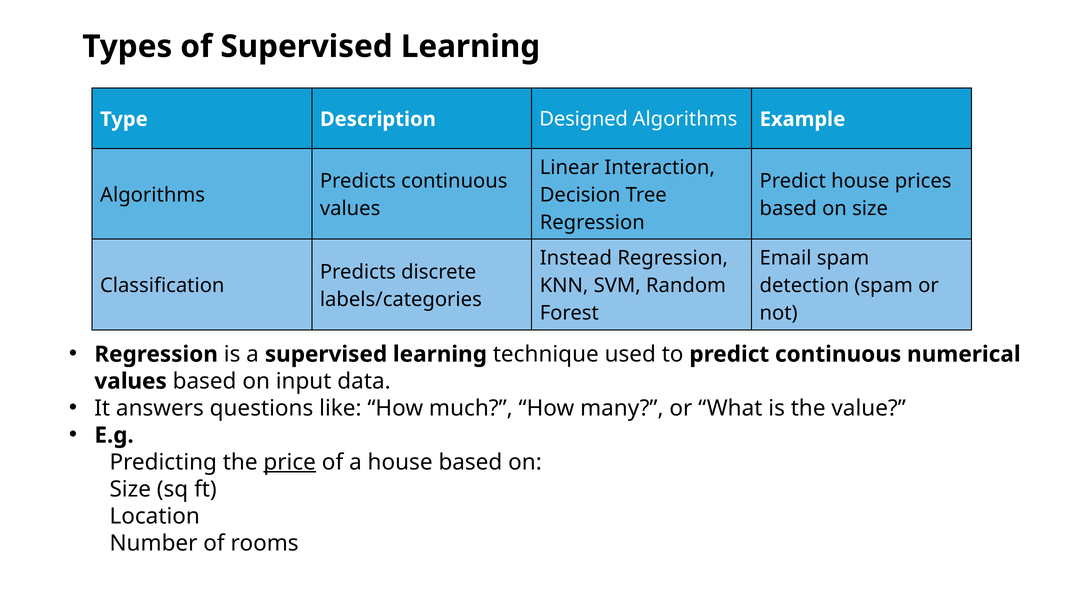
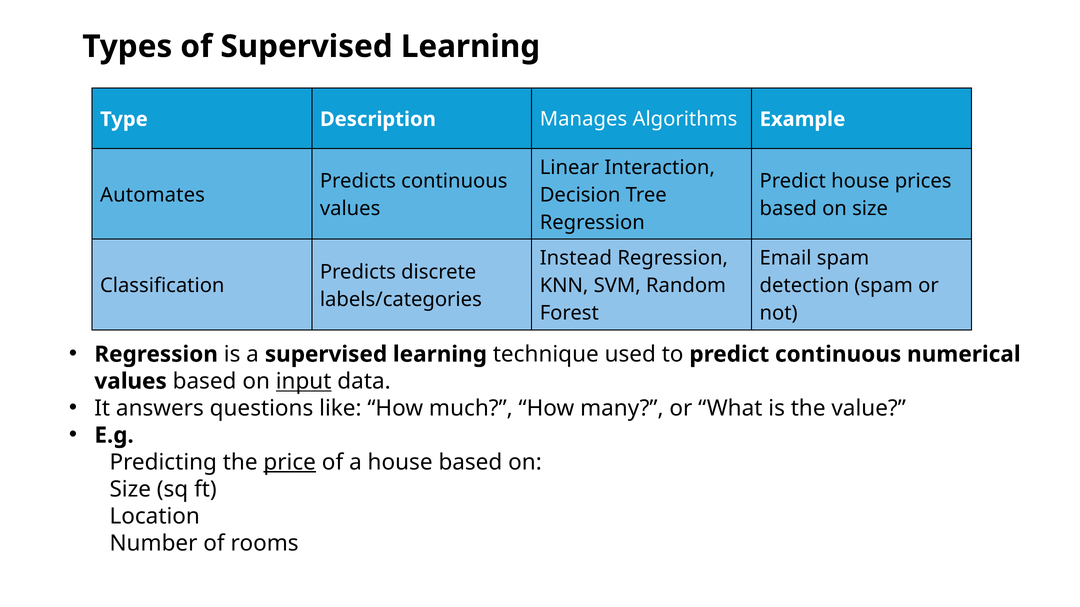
Designed: Designed -> Manages (584, 119)
Algorithms: Algorithms -> Automates (153, 195)
input underline: none -> present (304, 382)
